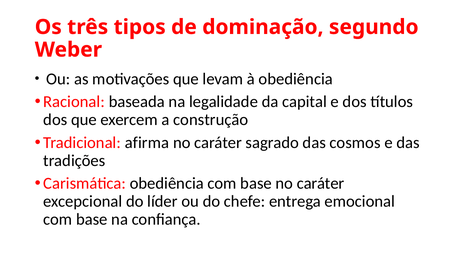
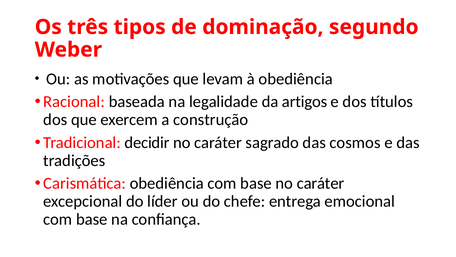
capital: capital -> artigos (305, 102)
afirma: afirma -> decidir (147, 142)
